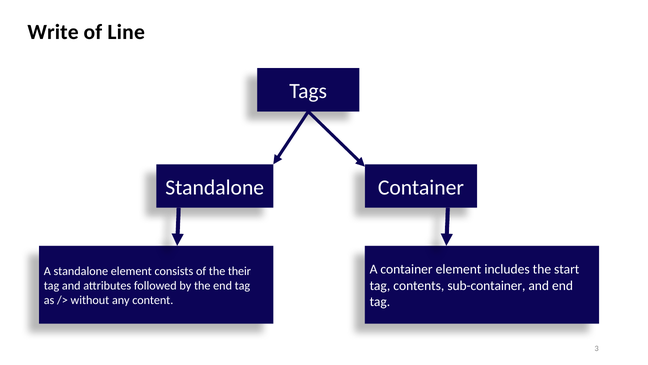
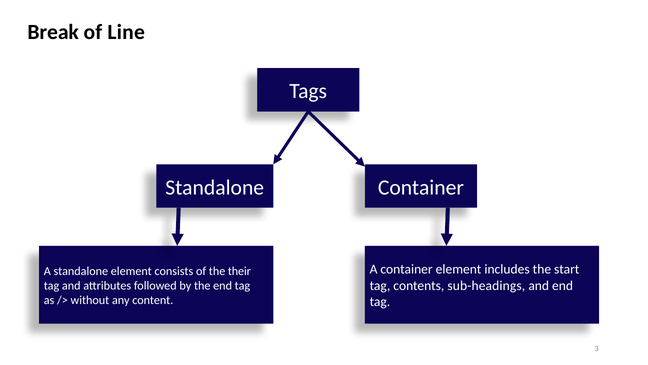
Write: Write -> Break (53, 32)
sub-container: sub-container -> sub-headings (486, 285)
